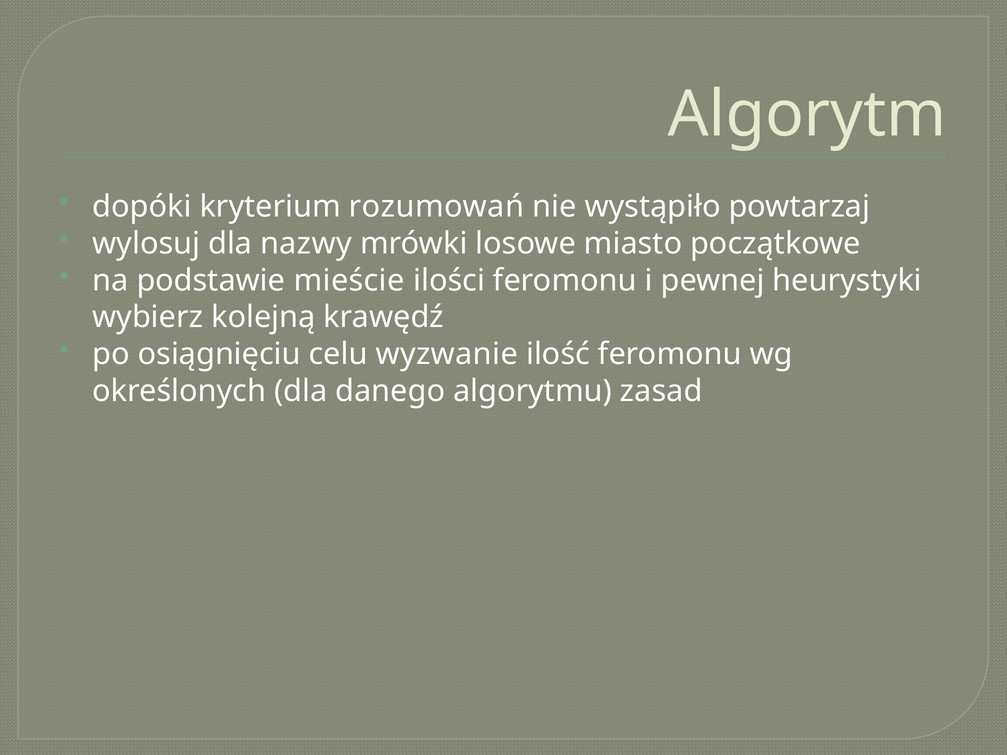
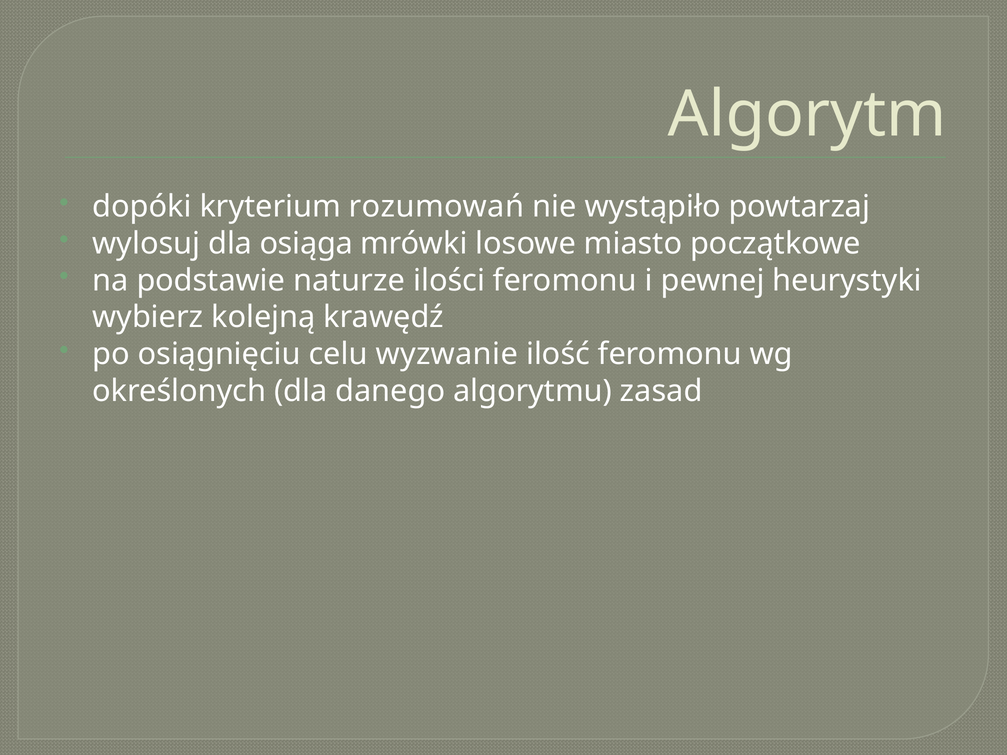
nazwy: nazwy -> osiąga (306, 244)
mieście: mieście -> naturze (349, 281)
